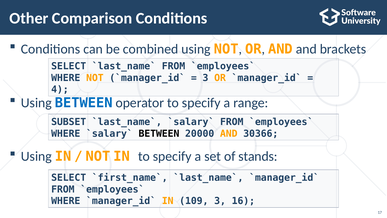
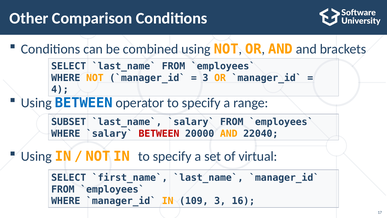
BETWEEN colour: black -> red (159, 133)
30366: 30366 -> 22040 (261, 133)
stands: stands -> virtual (258, 156)
